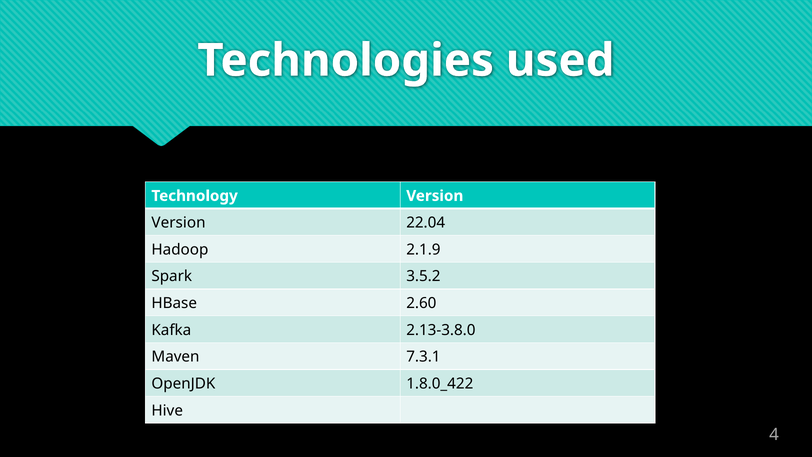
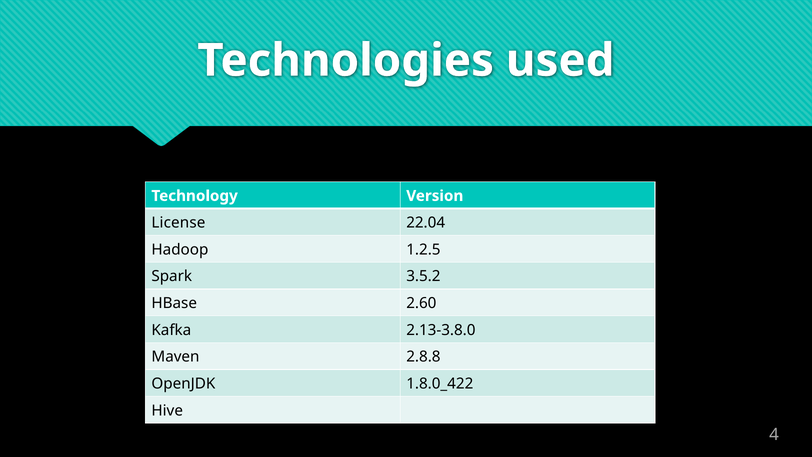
Version: Version -> License (178, 223)
2.1.9: 2.1.9 -> 1.2.5 (423, 249)
7.3.1: 7.3.1 -> 2.8.8 (423, 357)
